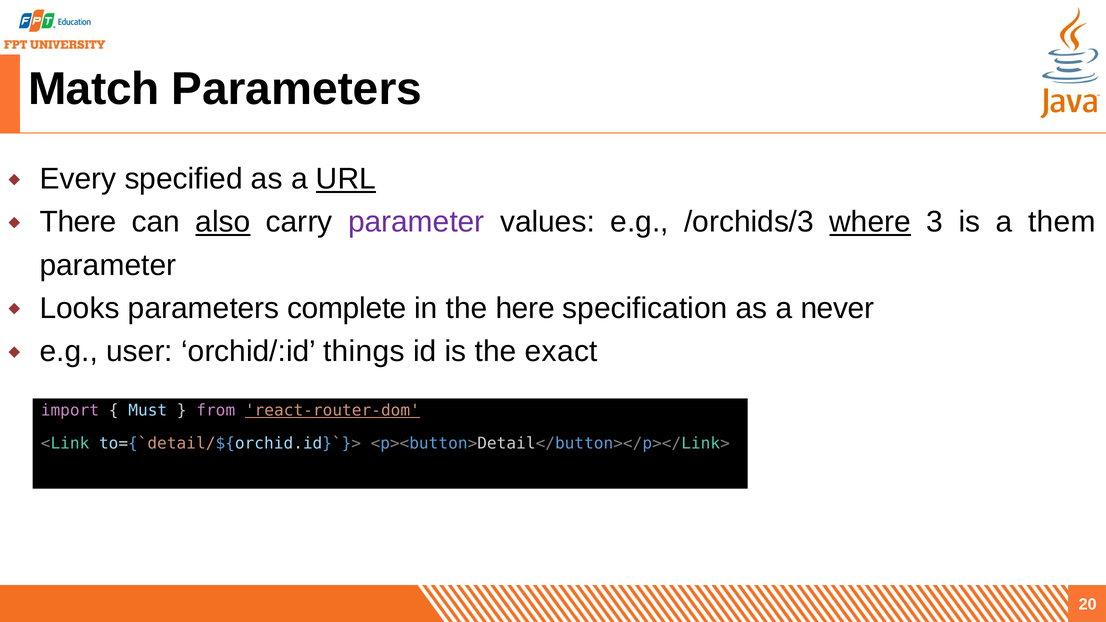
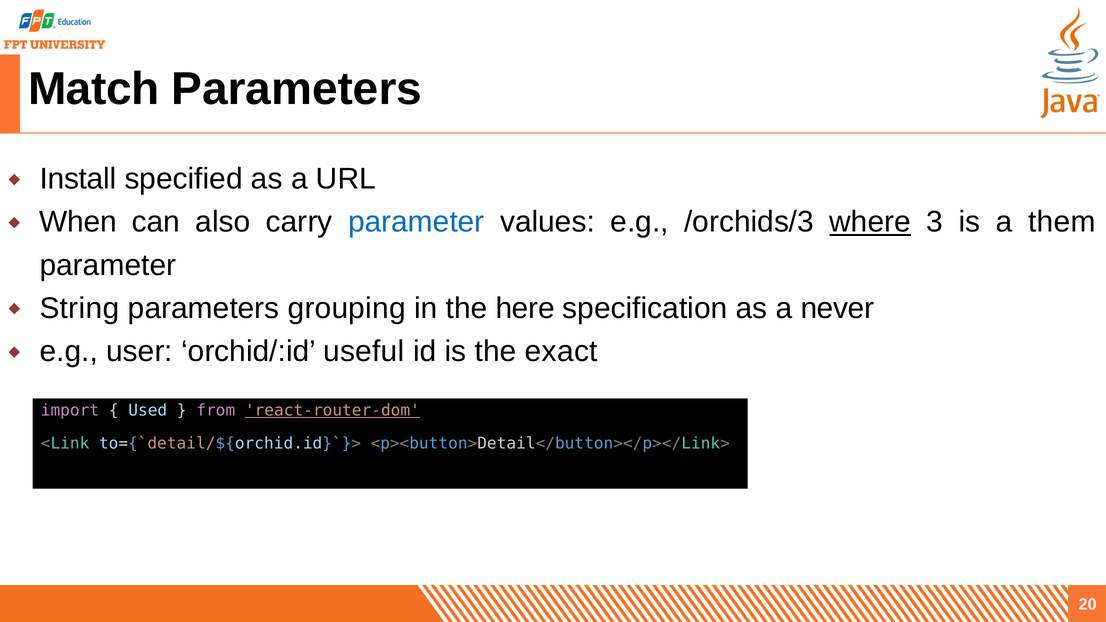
Every: Every -> Install (78, 179)
URL underline: present -> none (346, 179)
There: There -> When (78, 222)
also underline: present -> none (223, 222)
parameter colour: purple -> blue (416, 222)
Looks: Looks -> String (79, 308)
complete: complete -> grouping (347, 308)
things: things -> useful (364, 351)
Must: Must -> Used (148, 410)
